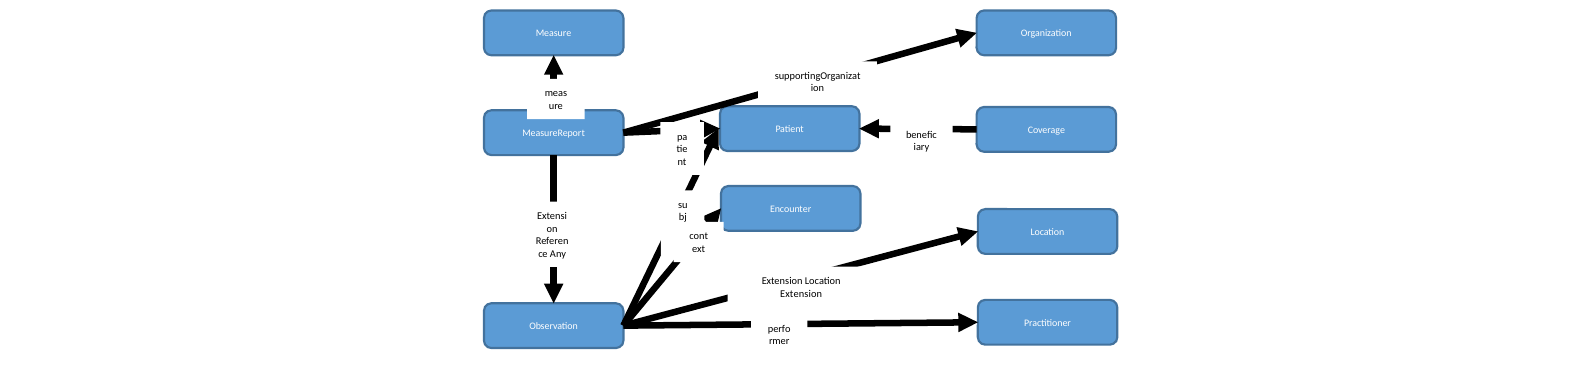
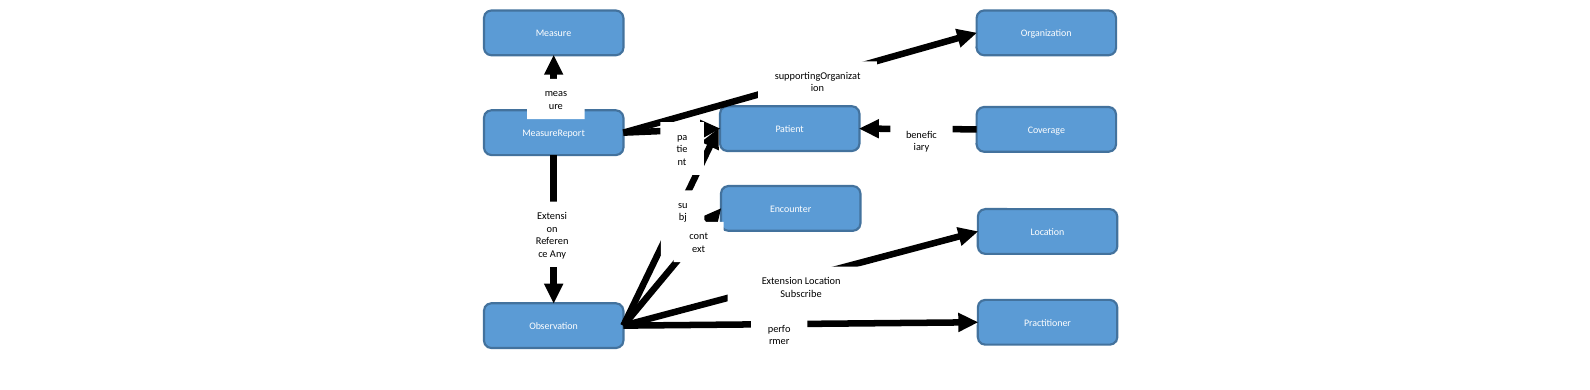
Extension: Extension -> Subscribe (801, 294)
